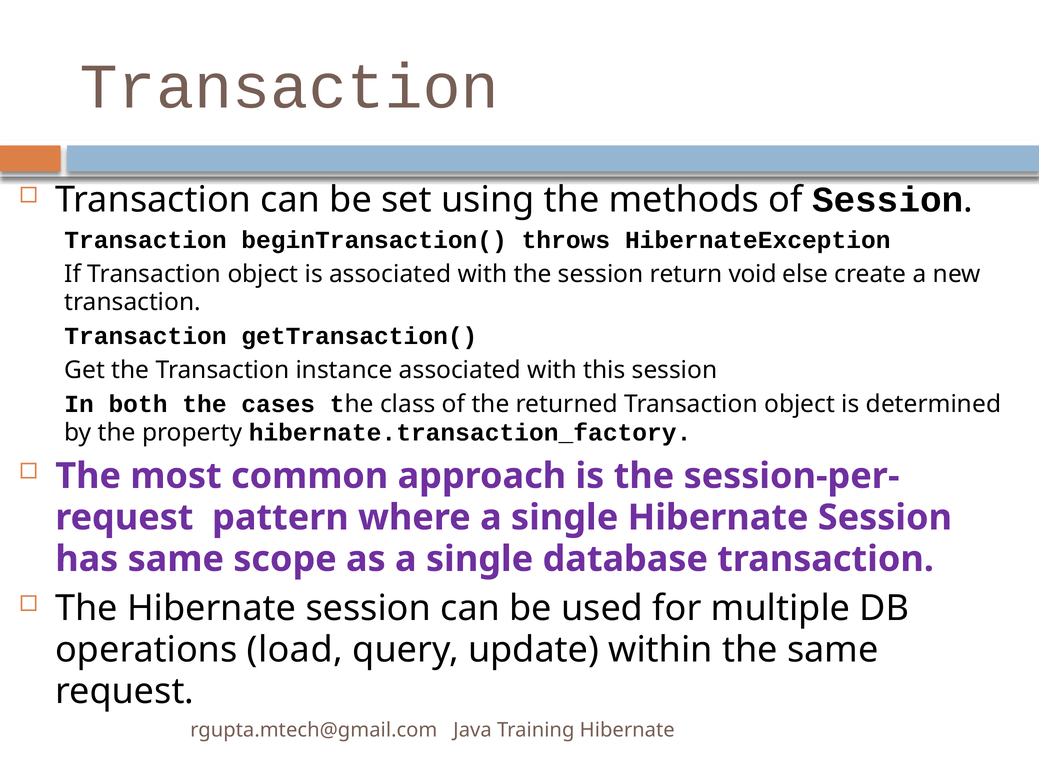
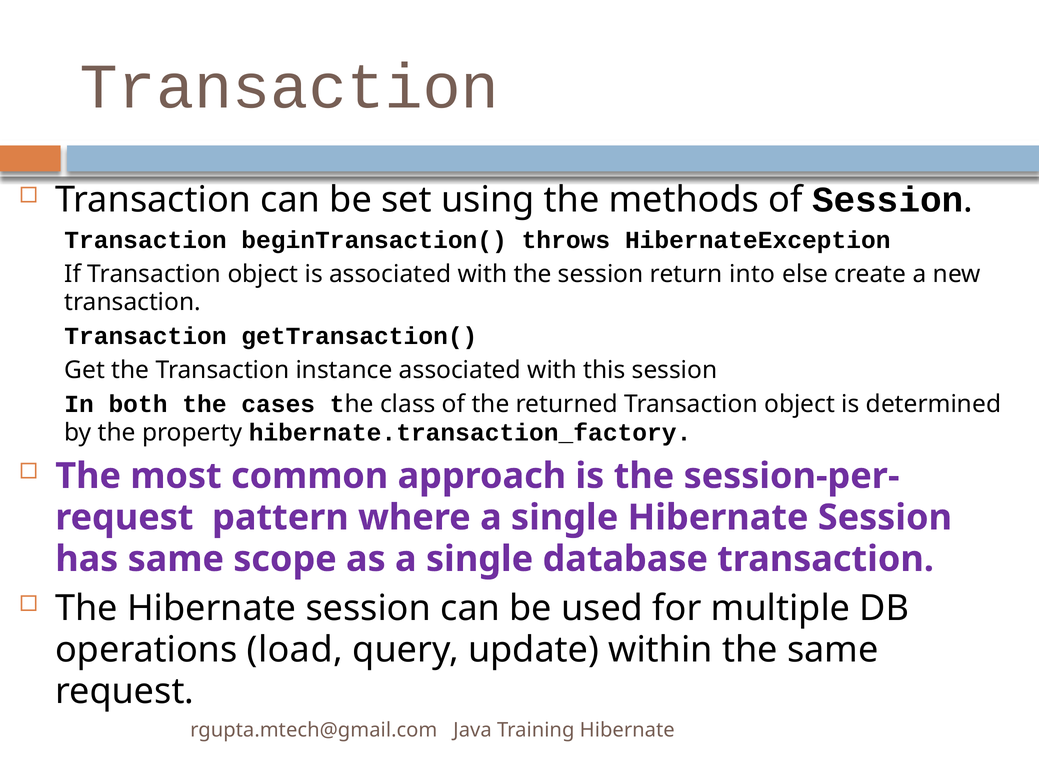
void: void -> into (752, 274)
